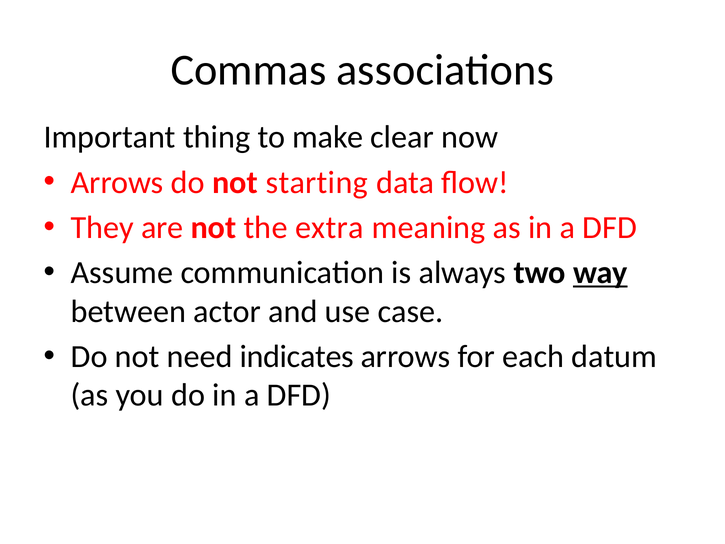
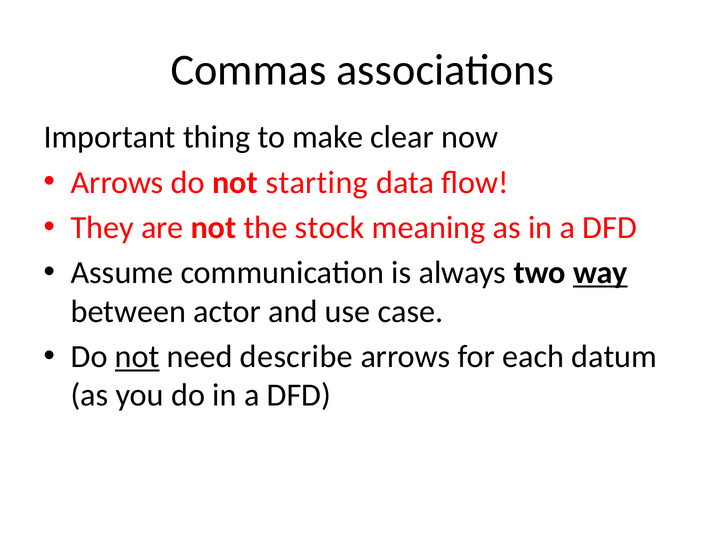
extra: extra -> stock (330, 228)
not underline: none -> present (137, 356)
indicates: indicates -> describe (296, 356)
